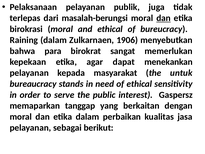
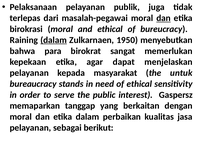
masalah-berungsi: masalah-berungsi -> masalah-pegawai (95, 18)
dalam underline: none -> present (54, 40)
1906: 1906 -> 1950 (127, 40)
menekankan: menekankan -> menjelaskan (168, 62)
